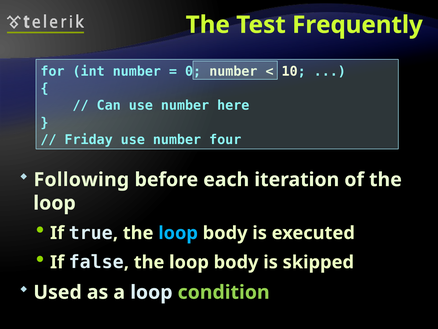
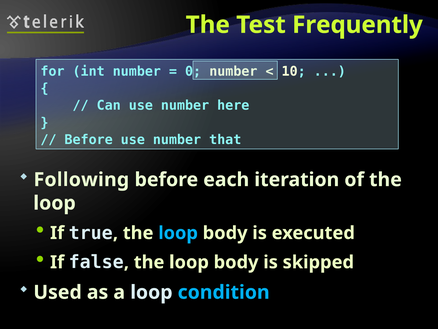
Friday: Friday -> Before (89, 139)
four: four -> that (225, 139)
condition colour: light green -> light blue (224, 292)
